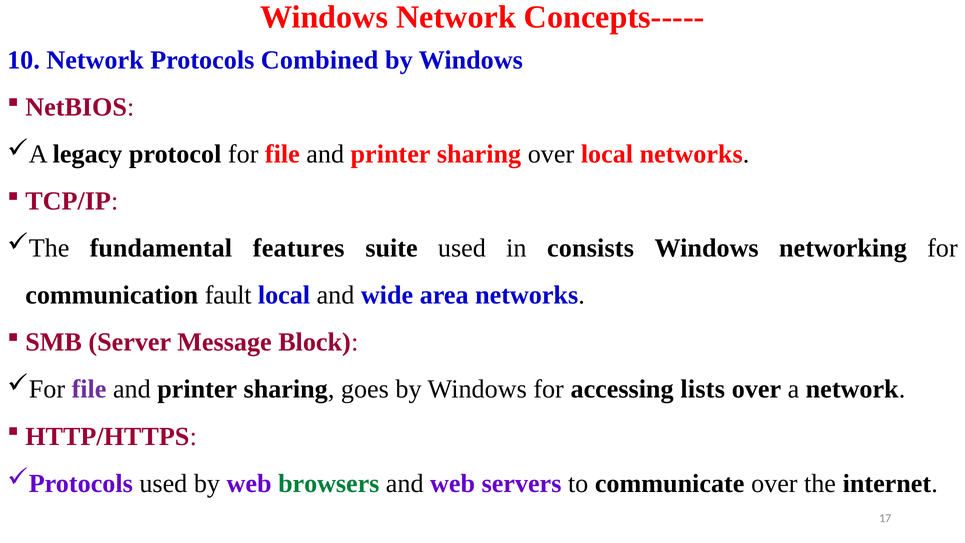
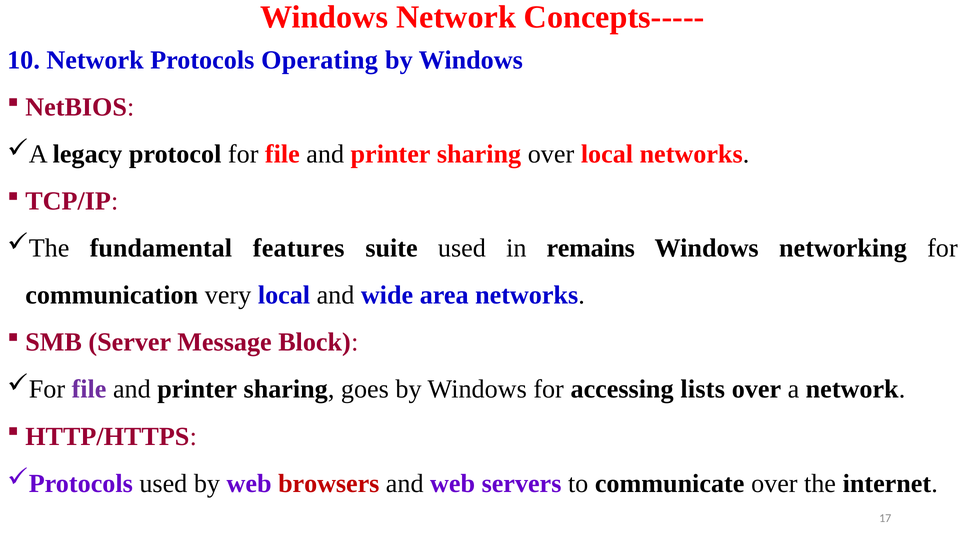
Combined: Combined -> Operating (320, 60)
consists: consists -> remains (591, 248)
fault: fault -> very (228, 295)
browsers colour: green -> red (329, 483)
